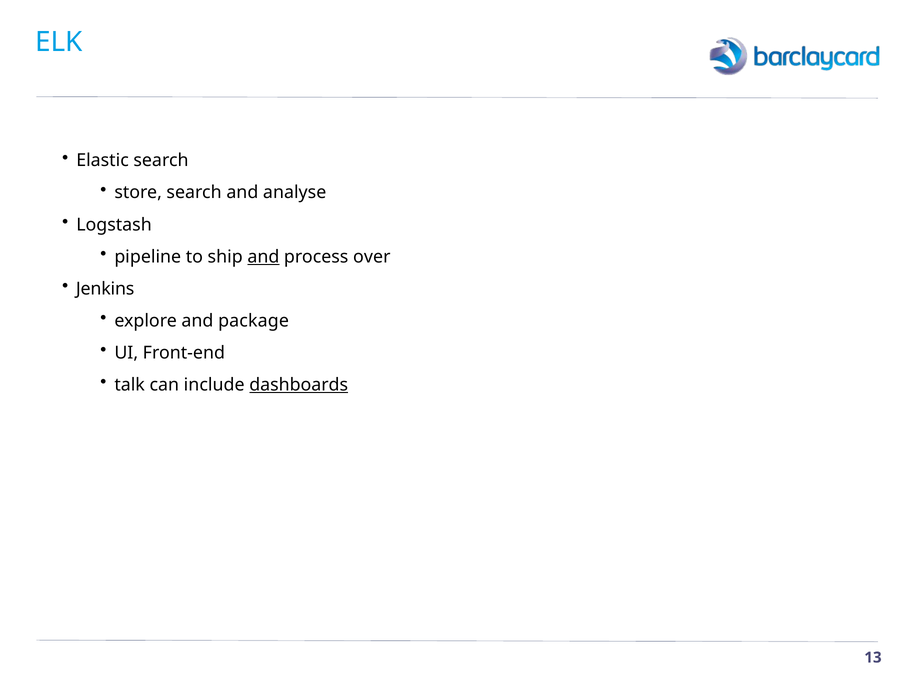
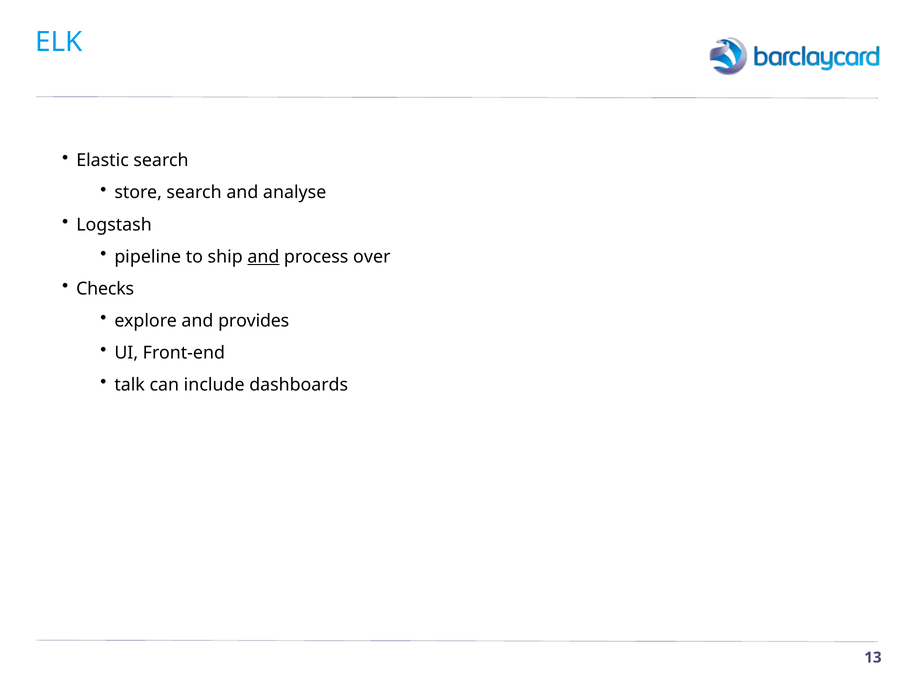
Jenkins: Jenkins -> Checks (105, 288)
package: package -> provides (254, 321)
dashboards underline: present -> none (299, 385)
